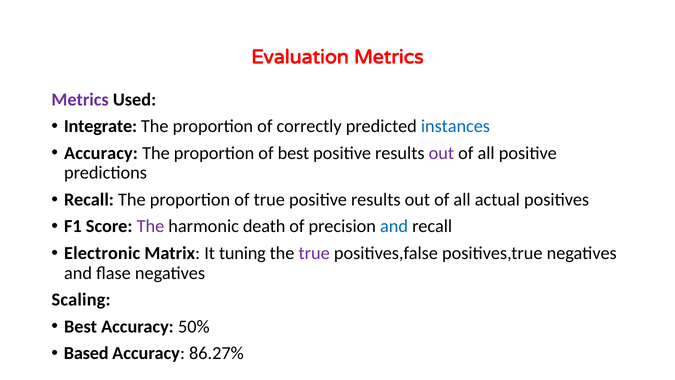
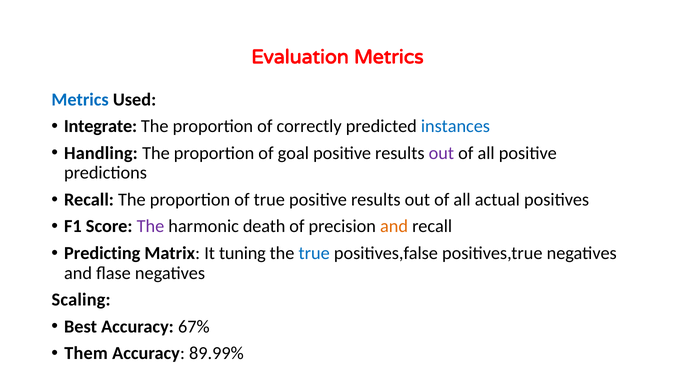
Metrics colour: purple -> blue (80, 99)
Accuracy: Accuracy -> Handling (101, 153)
of best: best -> goal (293, 153)
and colour: blue -> orange (394, 226)
Electronic: Electronic -> Predicting (102, 253)
true colour: purple -> blue (314, 253)
50%: 50% -> 67% (194, 326)
Based: Based -> Them (86, 353)
86.27%: 86.27% -> 89.99% (216, 353)
